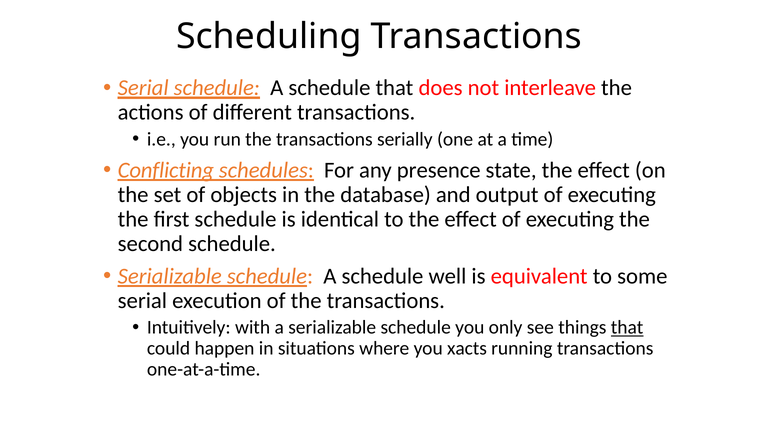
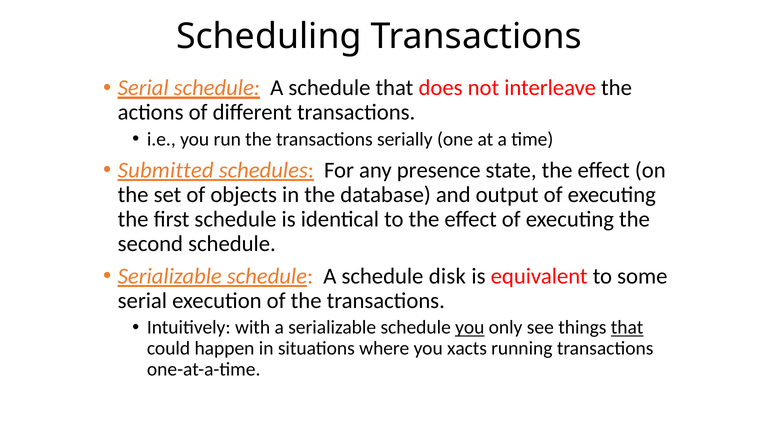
Conflicting: Conflicting -> Submitted (166, 170)
well: well -> disk (447, 276)
you underline: none -> present (470, 328)
